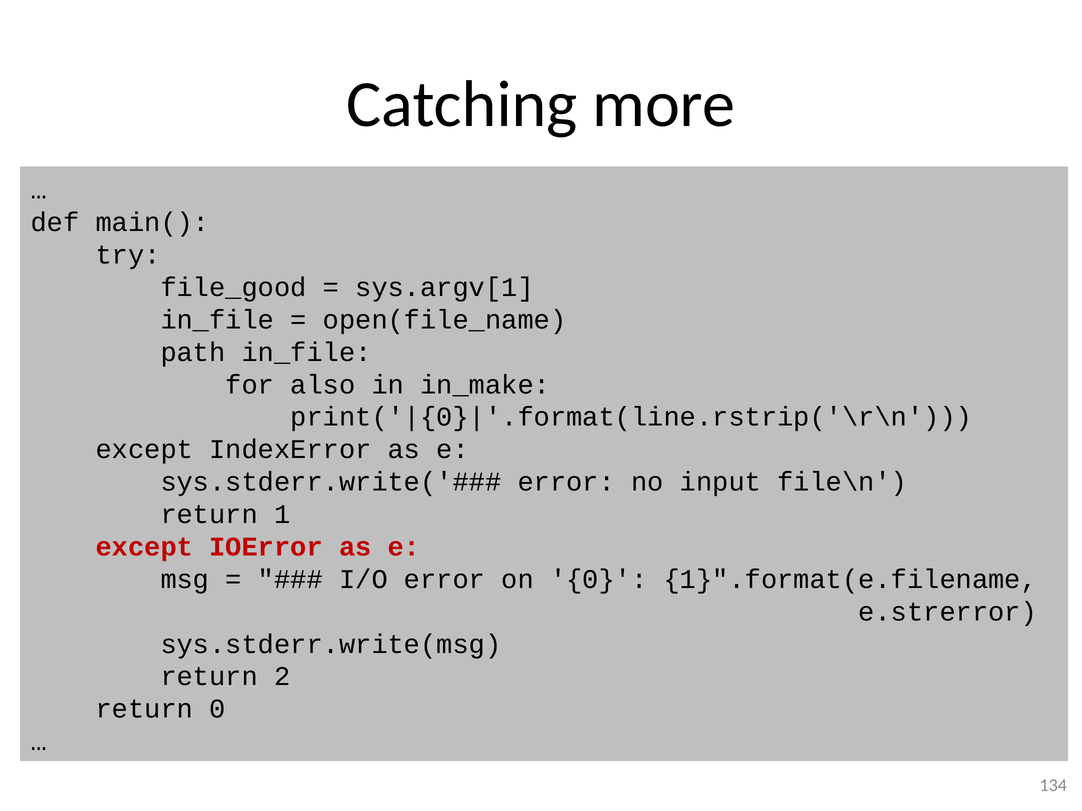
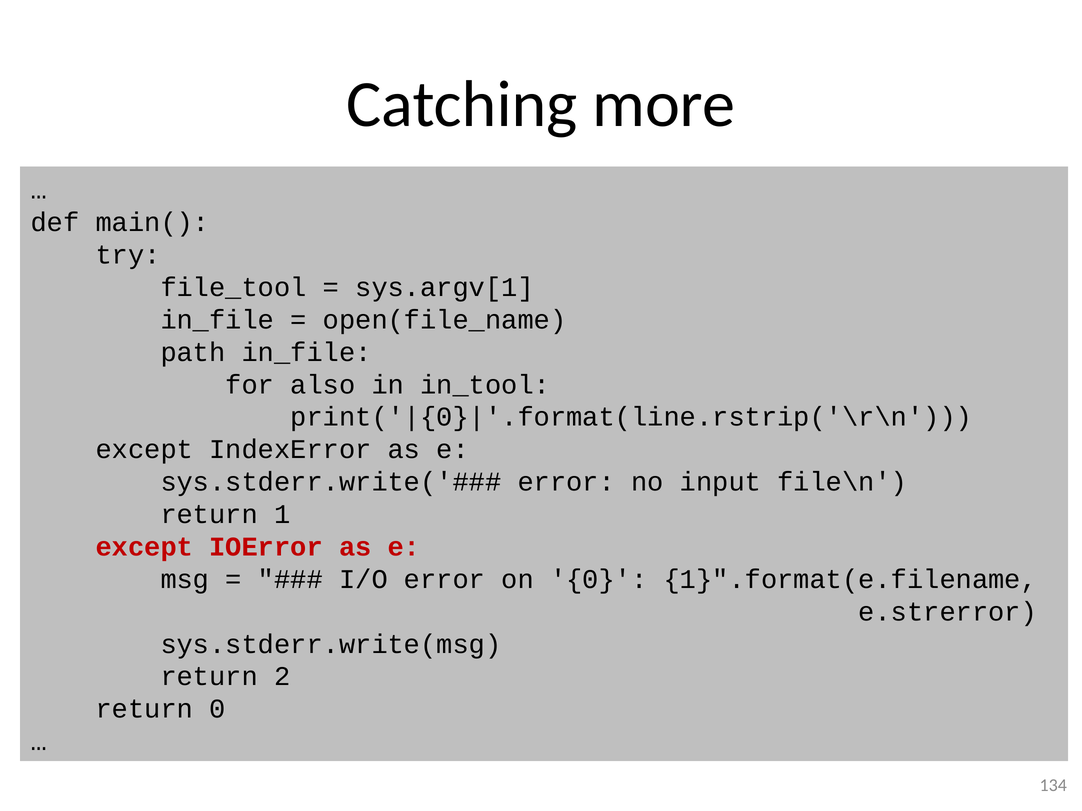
file_good: file_good -> file_tool (234, 287)
in_make: in_make -> in_tool (485, 385)
